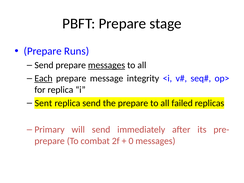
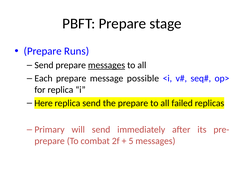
Each underline: present -> none (43, 78)
integrity: integrity -> possible (143, 78)
Sent: Sent -> Here (44, 103)
0: 0 -> 5 (131, 141)
